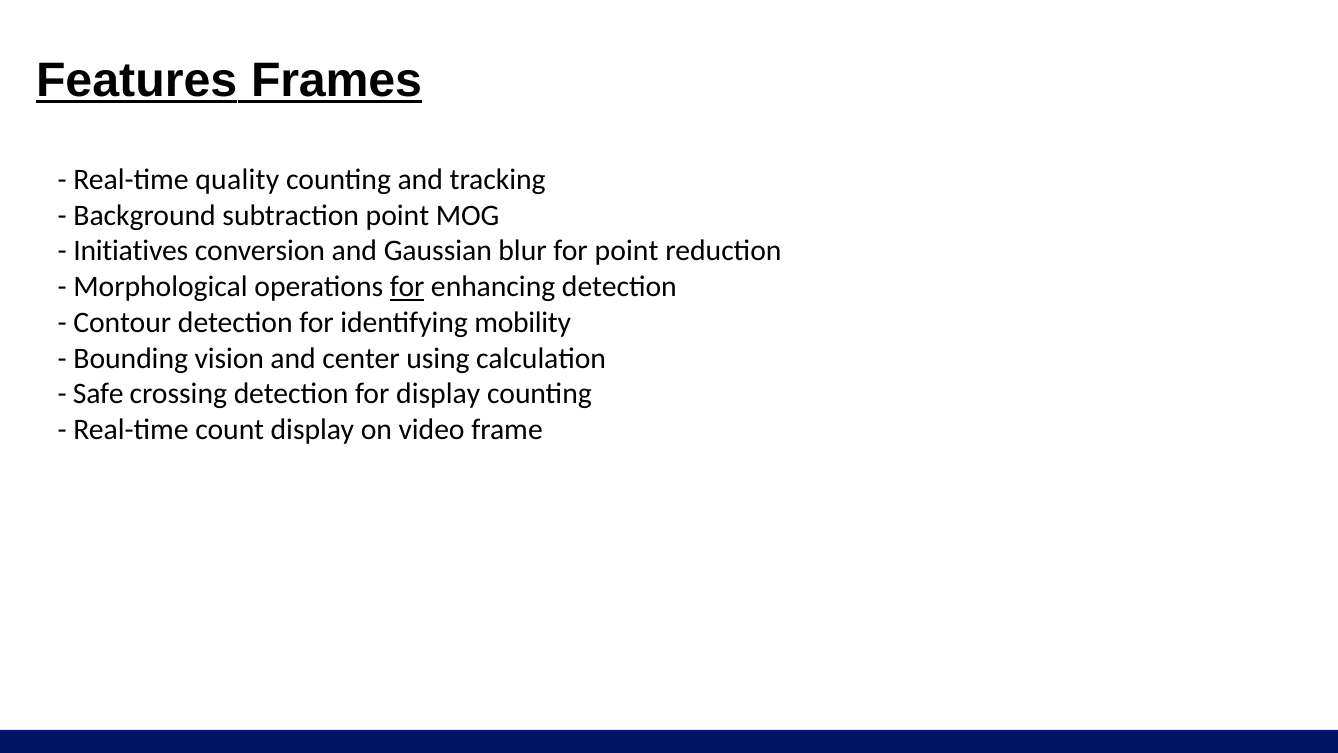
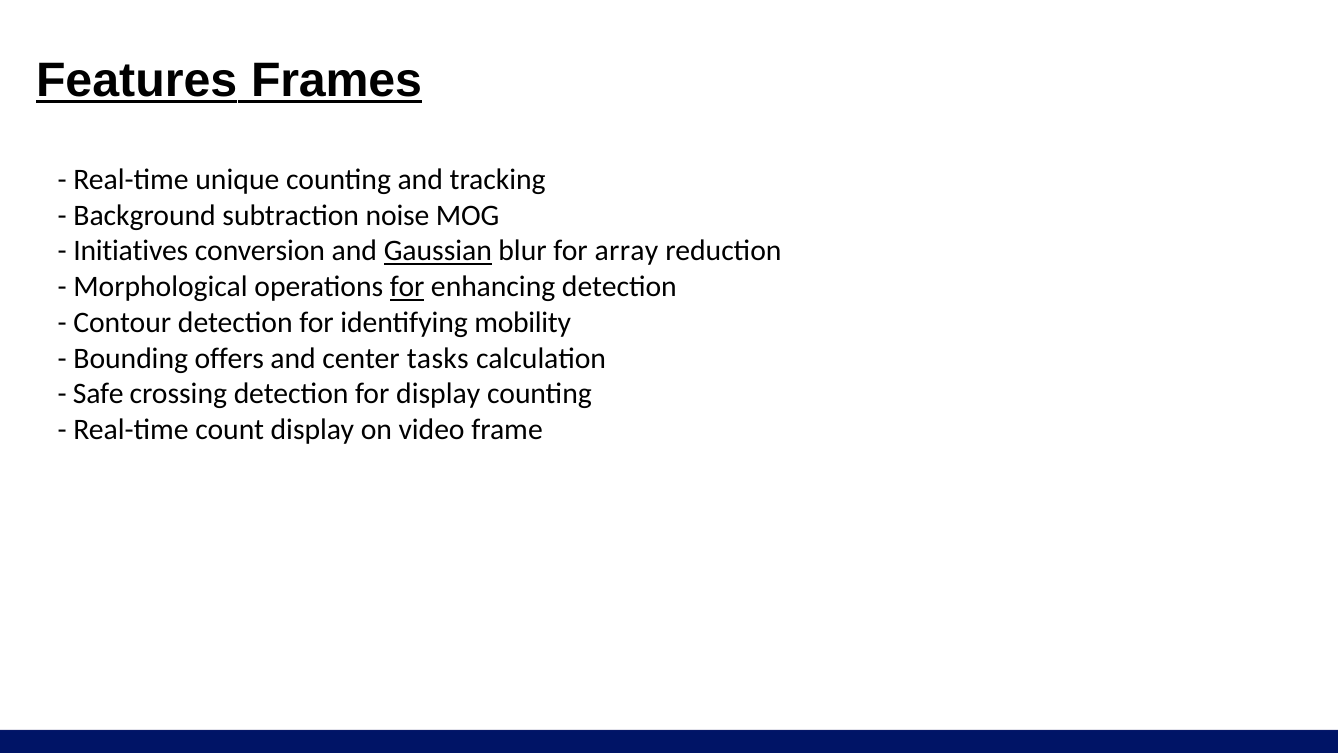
quality: quality -> unique (237, 180)
subtraction point: point -> noise (398, 215)
Gaussian underline: none -> present (438, 251)
for point: point -> array (627, 251)
vision: vision -> offers (229, 358)
using: using -> tasks (438, 358)
